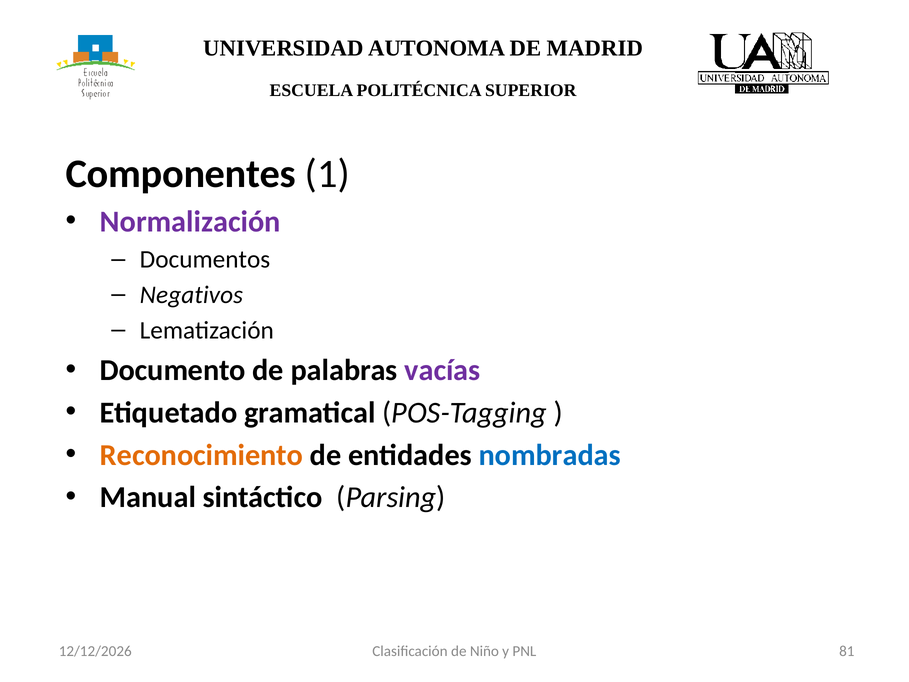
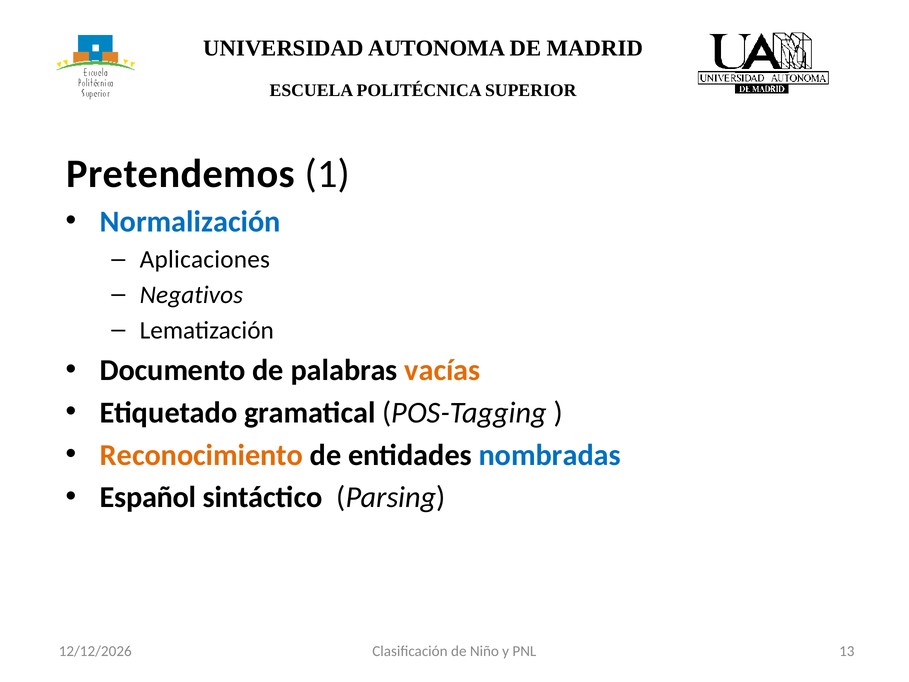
Componentes: Componentes -> Pretendemos (181, 174)
Normalización colour: purple -> blue (190, 221)
Documentos: Documentos -> Aplicaciones (205, 260)
vacías colour: purple -> orange (442, 370)
Manual: Manual -> Español (148, 497)
81: 81 -> 13 (847, 651)
